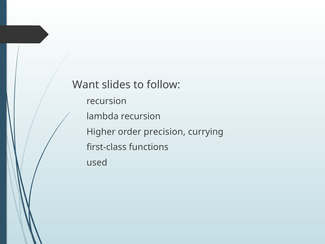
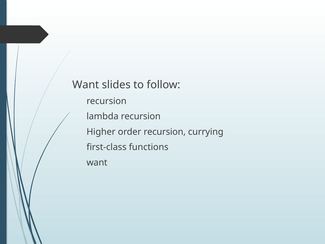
order precision: precision -> recursion (165, 132)
used: used -> want (97, 162)
